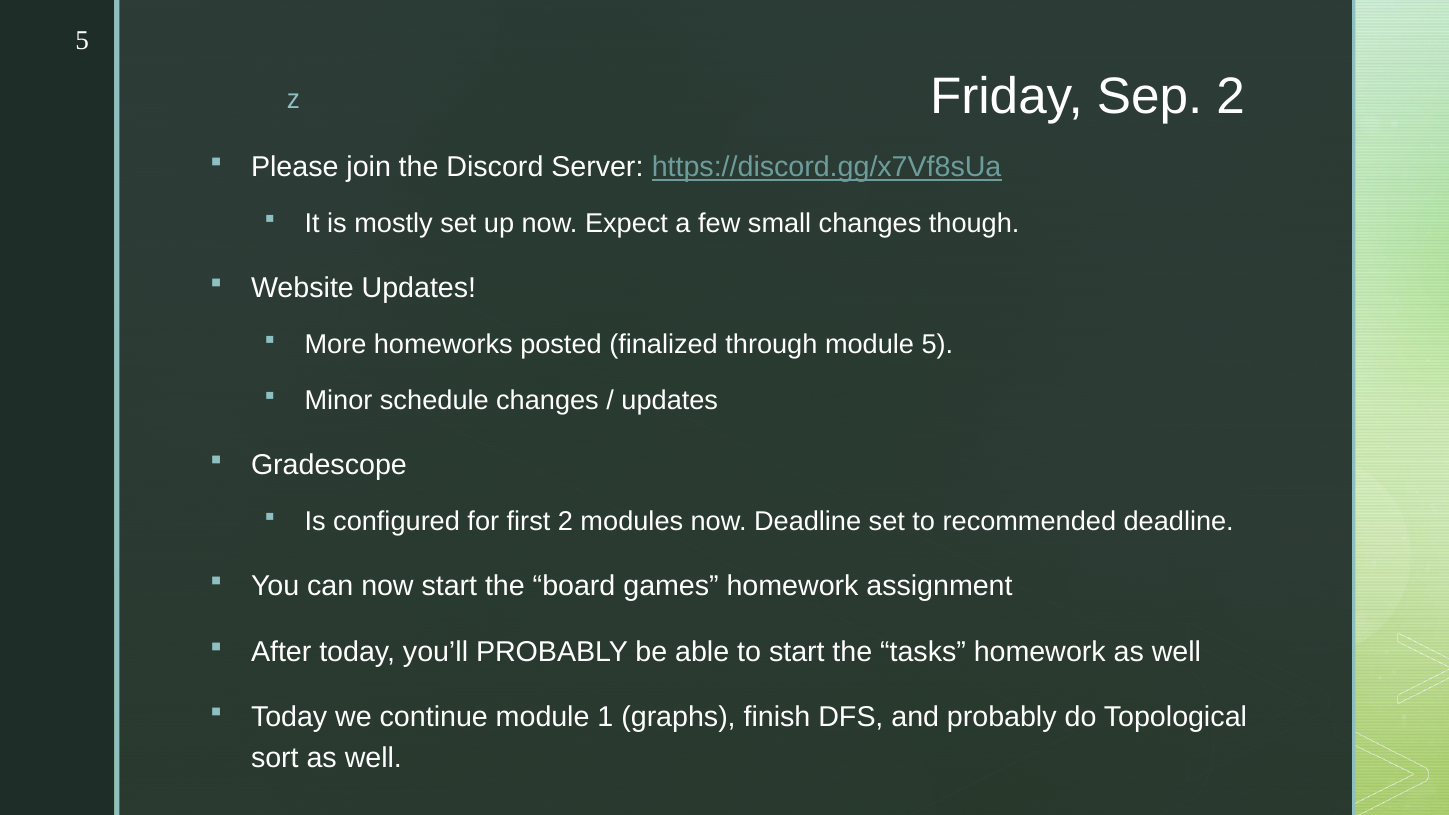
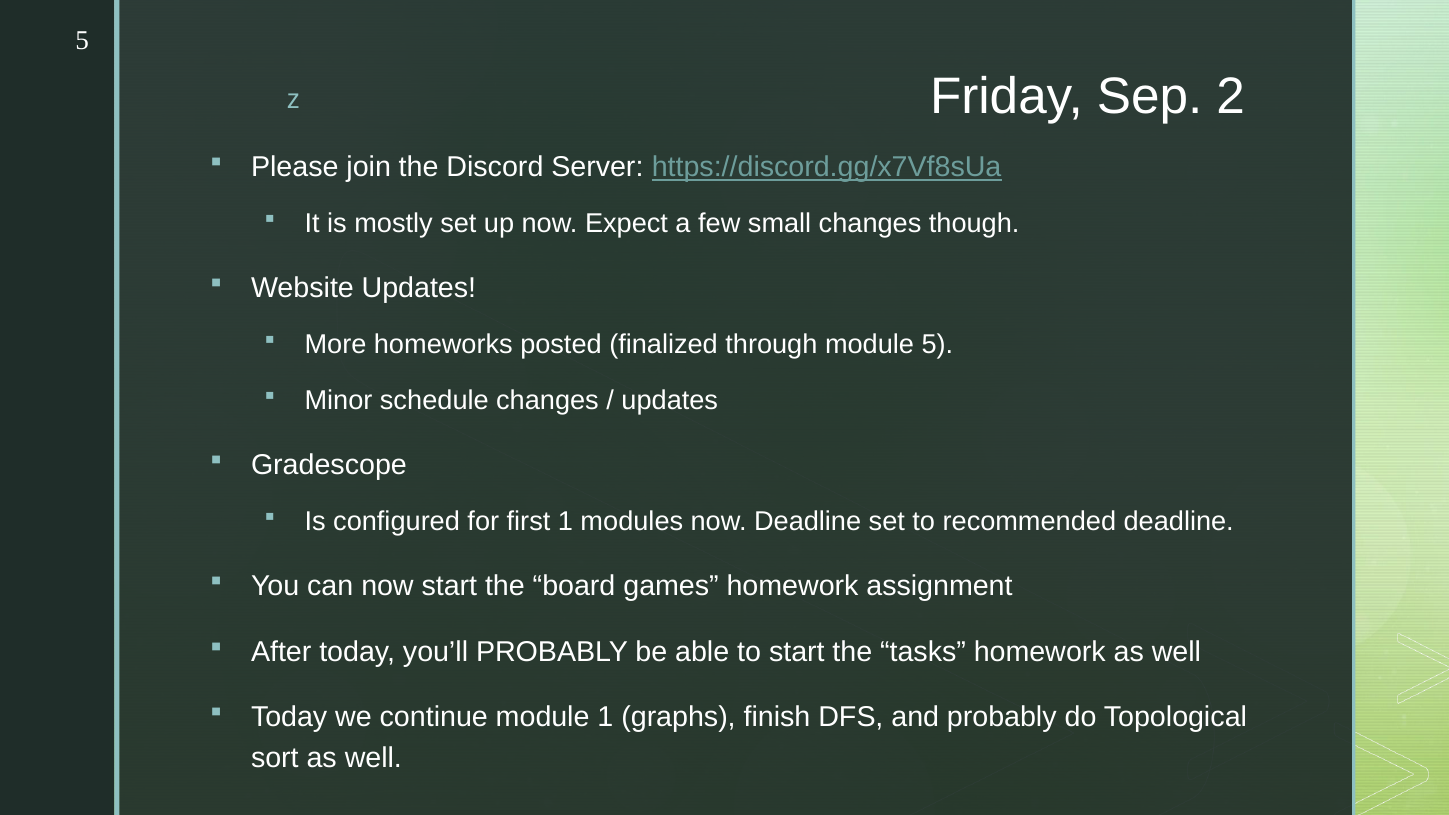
first 2: 2 -> 1 (565, 522)
